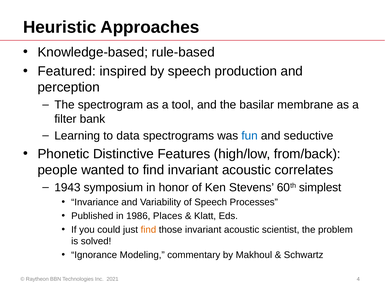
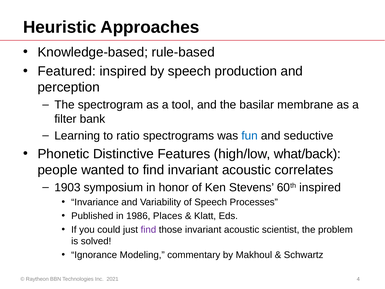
data: data -> ratio (128, 136)
from/back: from/back -> what/back (307, 154)
1943: 1943 -> 1903 (67, 187)
60th simplest: simplest -> inspired (320, 187)
find colour: orange -> purple (148, 229)
